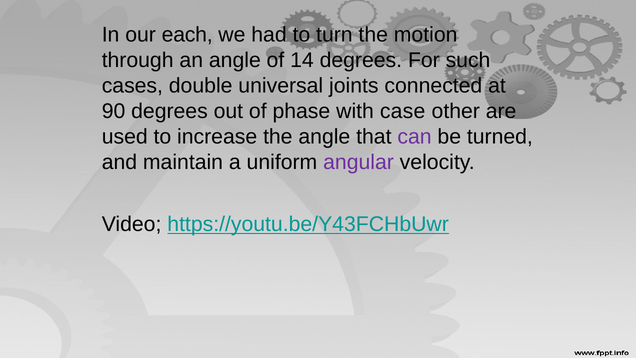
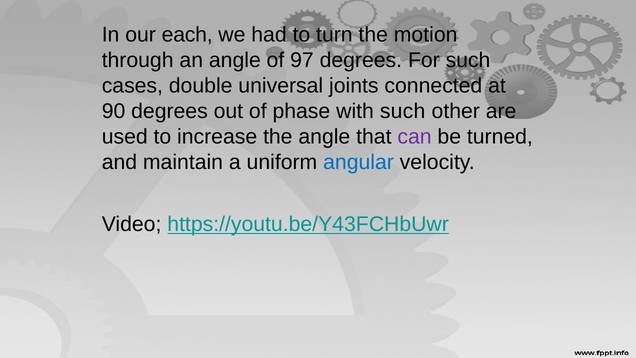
14: 14 -> 97 (302, 60)
with case: case -> such (403, 111)
angular colour: purple -> blue (359, 162)
